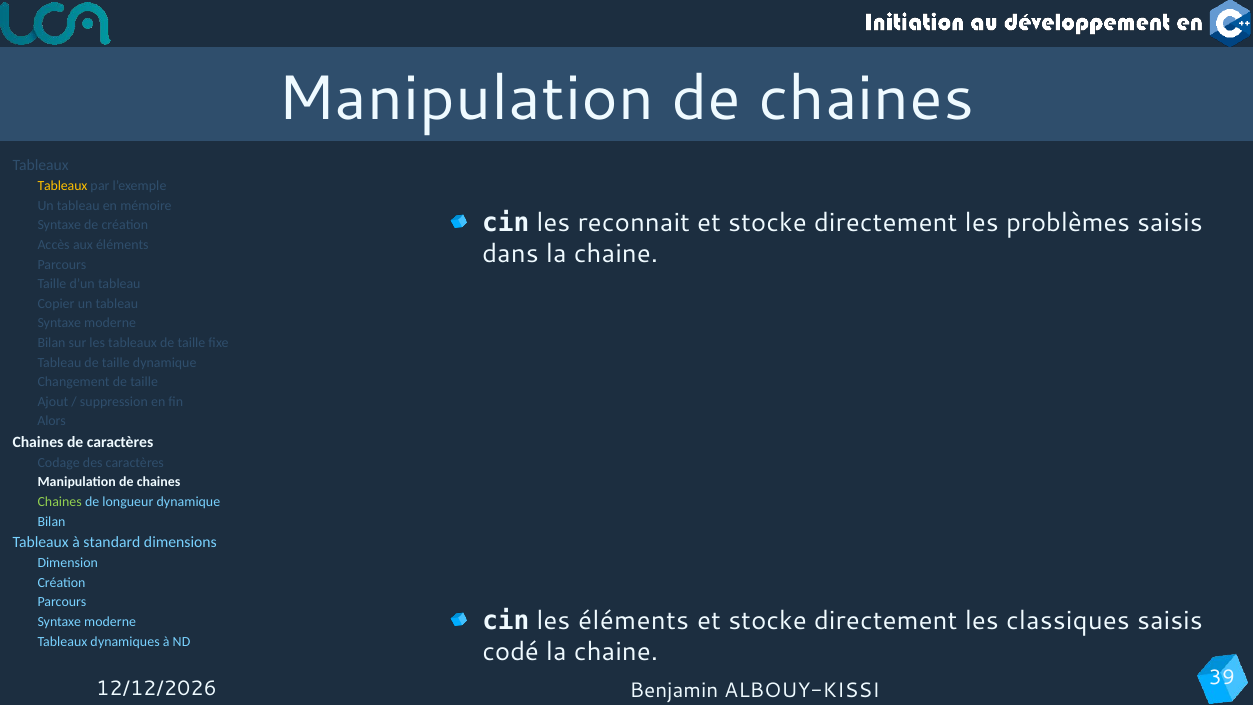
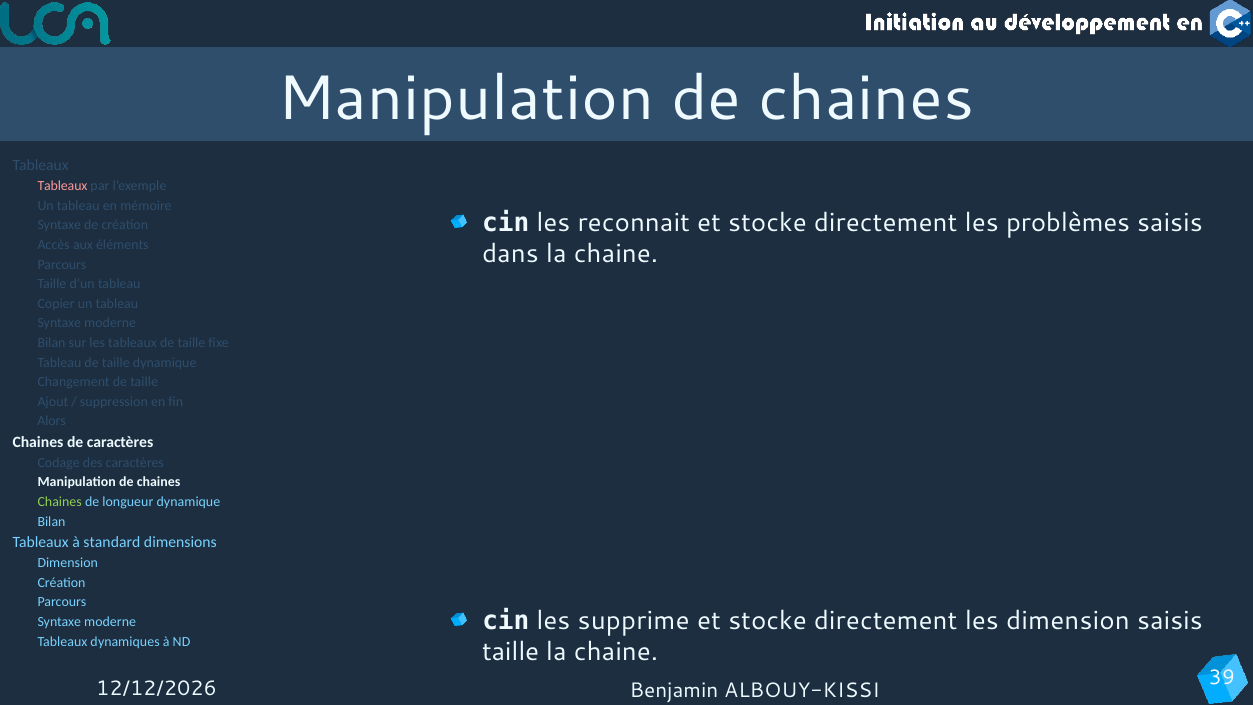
Tableaux colour: yellow -> pink (63, 186)
les éléments: éléments -> supprime (634, 621)
les classiques: classiques -> dimension (1068, 621)
codé: codé -> taille (511, 652)
